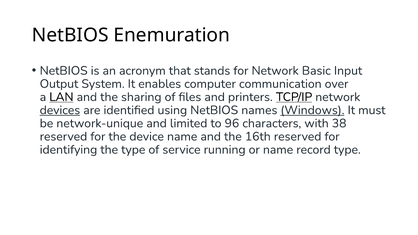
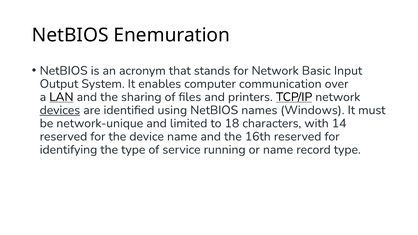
Windows underline: present -> none (312, 110)
96: 96 -> 18 (232, 123)
38: 38 -> 14 (339, 123)
